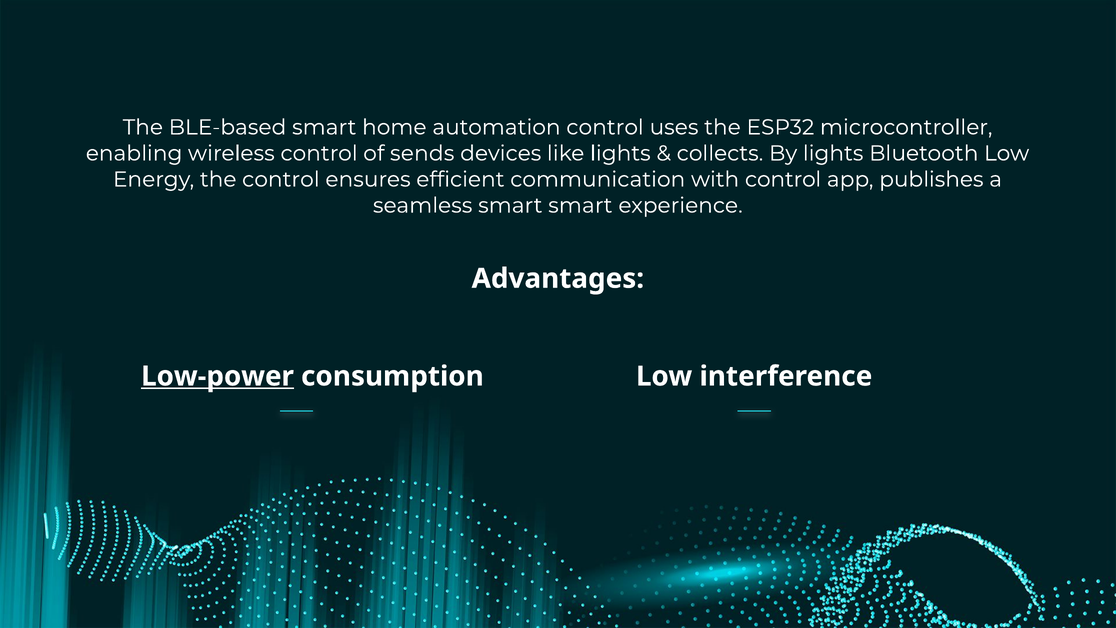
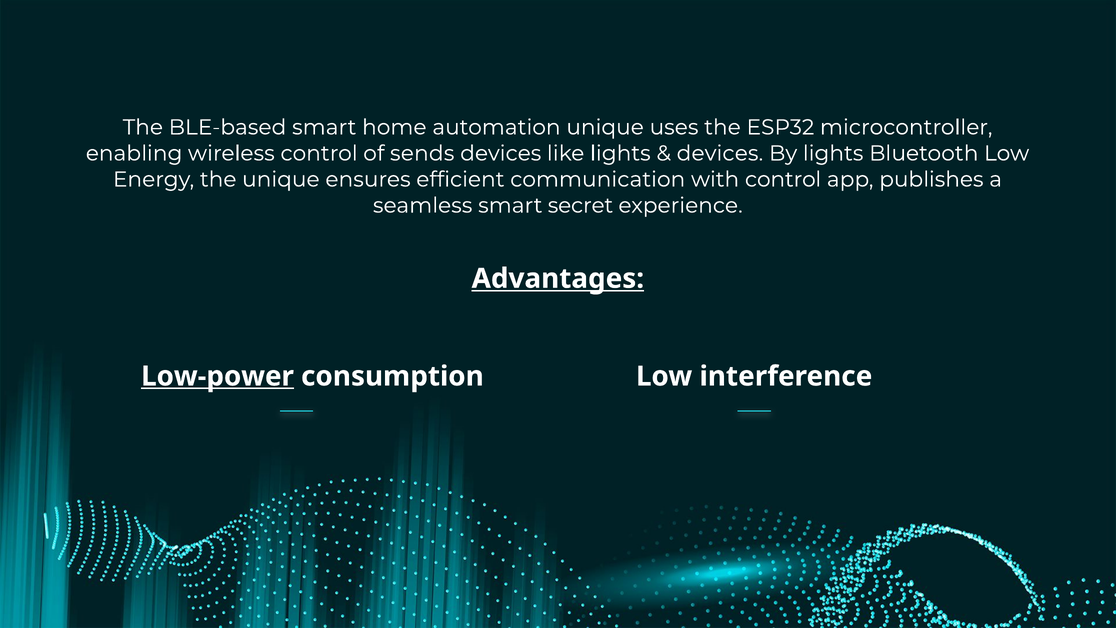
automation control: control -> unique (605, 127)
collects: collects -> devices (720, 153)
the control: control -> unique (281, 179)
smart smart: smart -> secret (580, 205)
Advantages underline: none -> present (558, 278)
